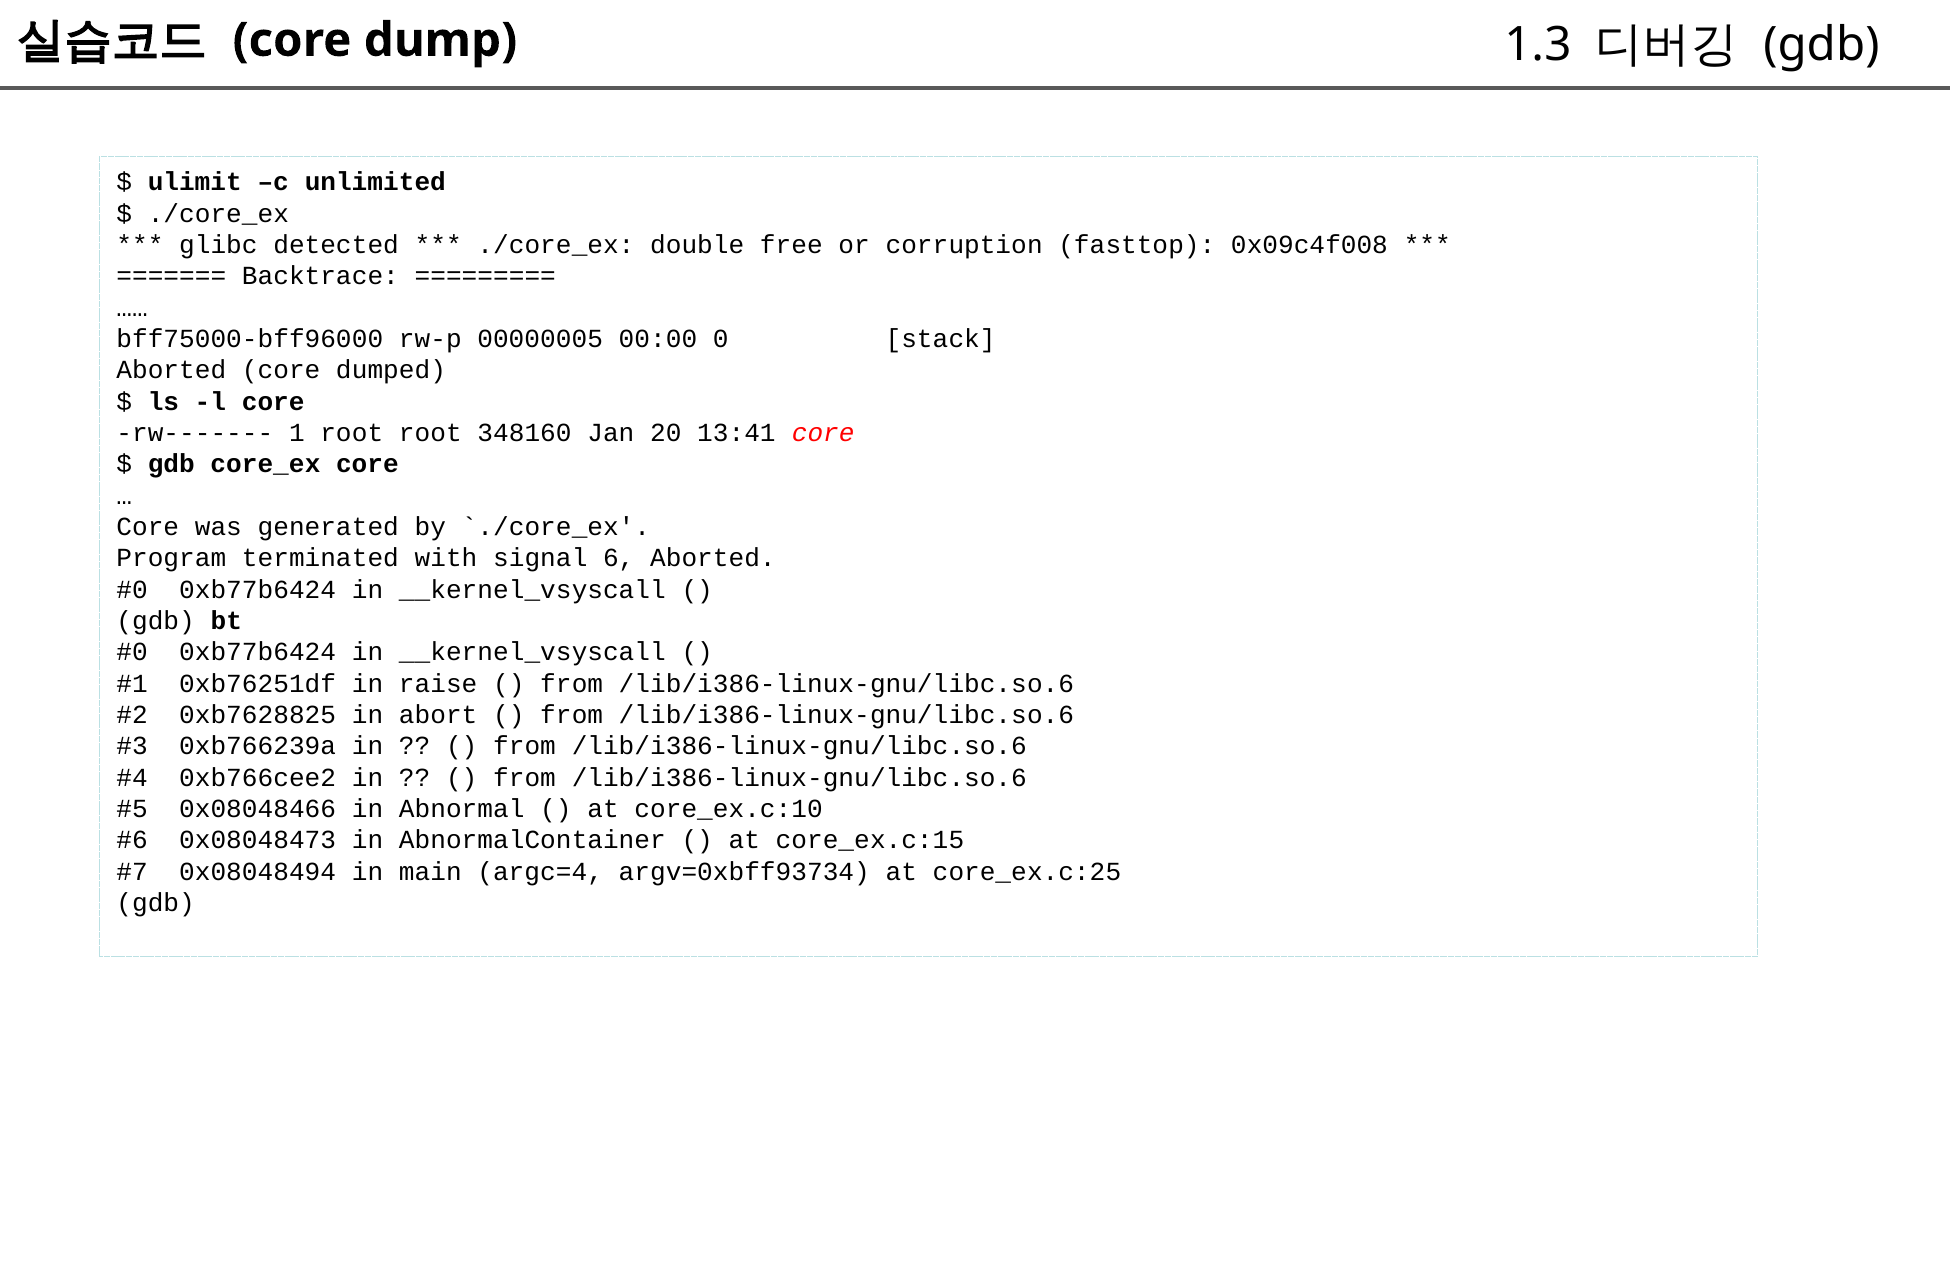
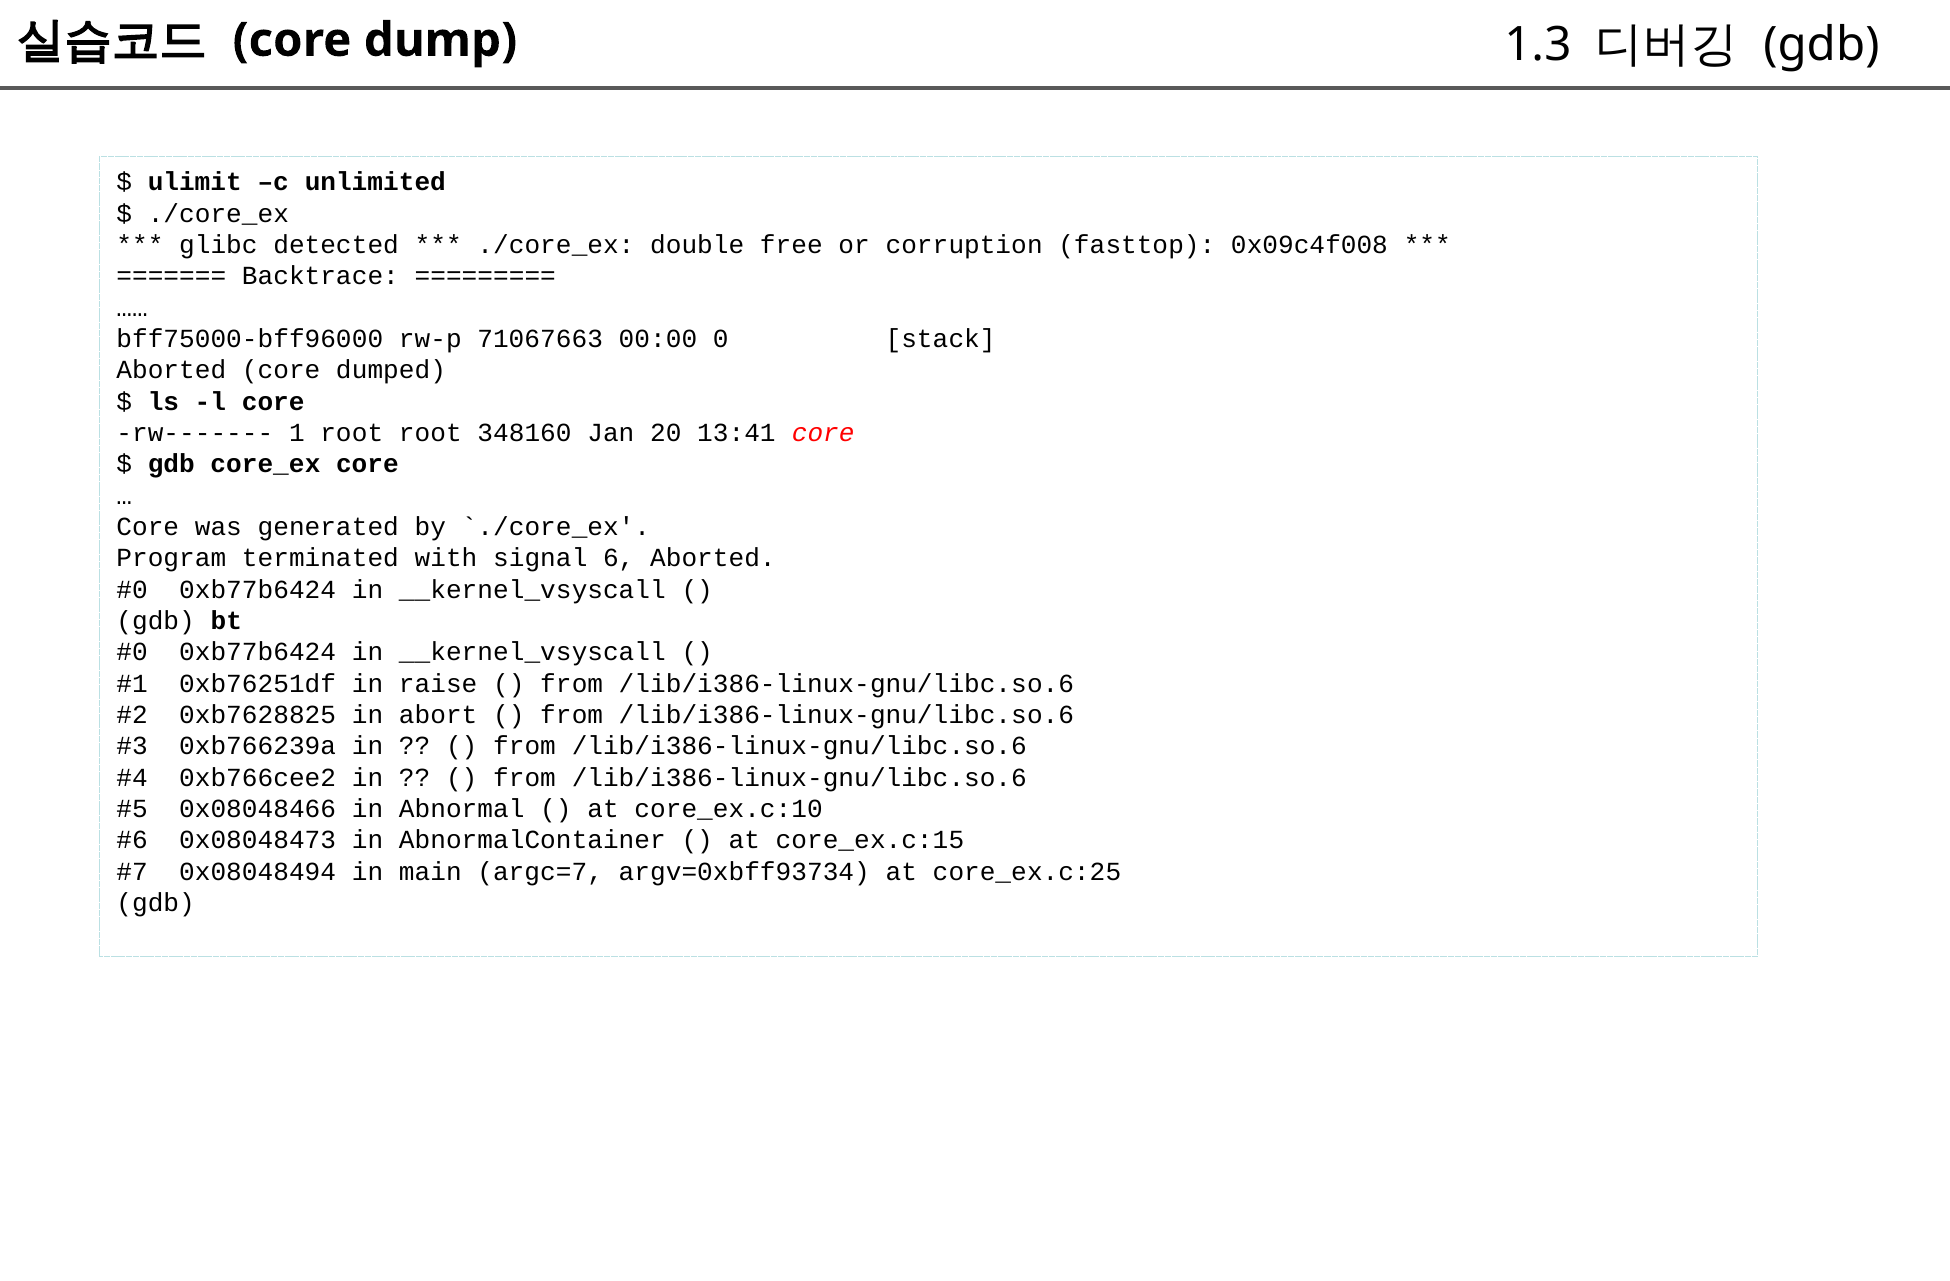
00000005: 00000005 -> 71067663 (540, 339)
argc=4: argc=4 -> argc=7 (540, 871)
